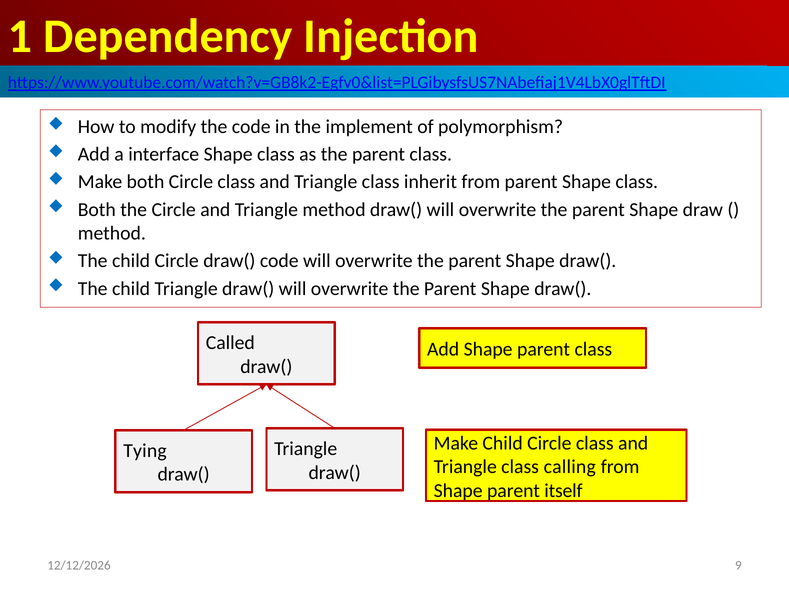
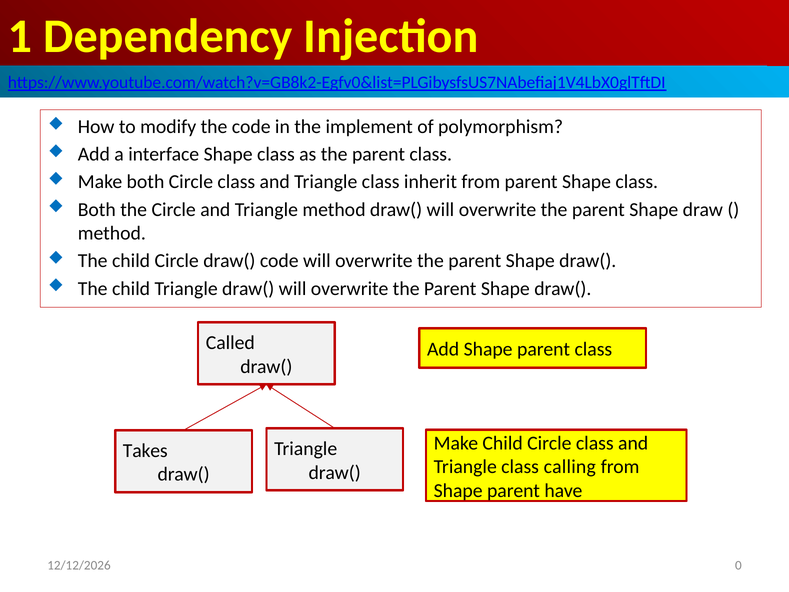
Tying: Tying -> Takes (145, 451)
itself: itself -> have (563, 490)
9: 9 -> 0 (738, 565)
